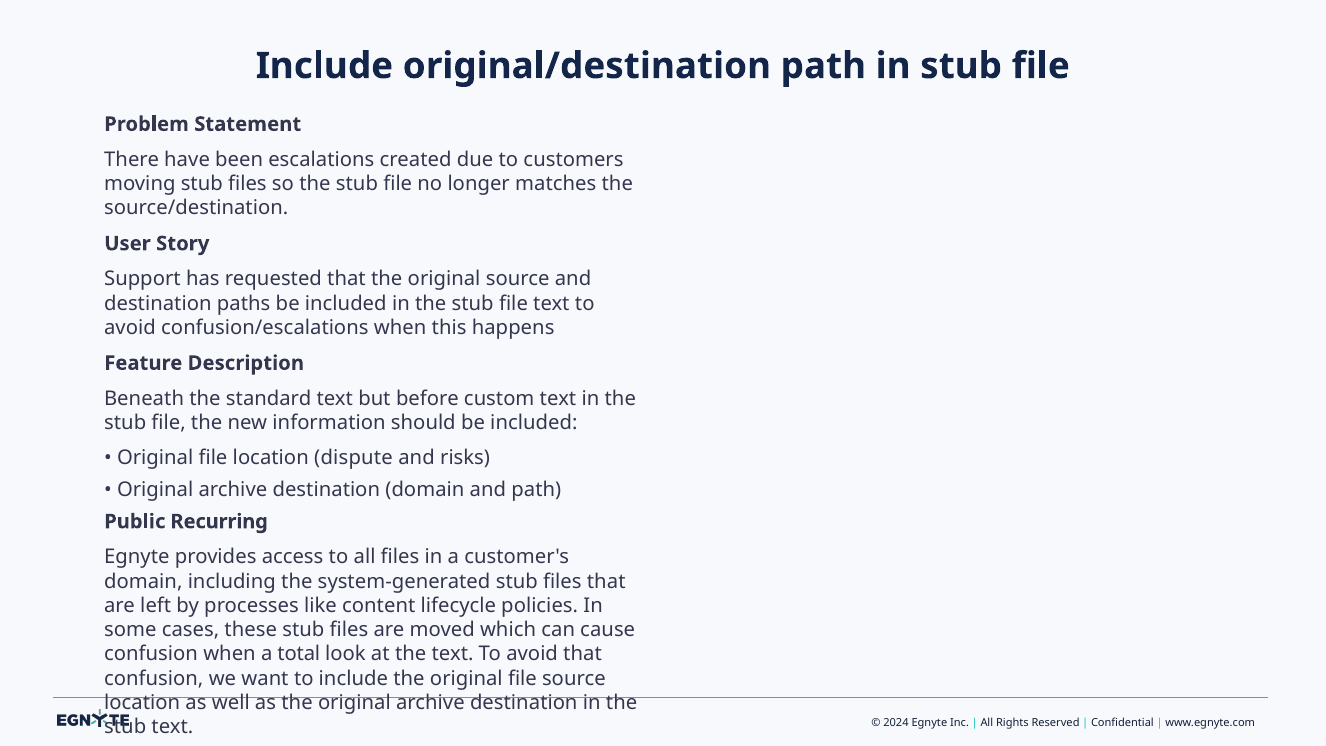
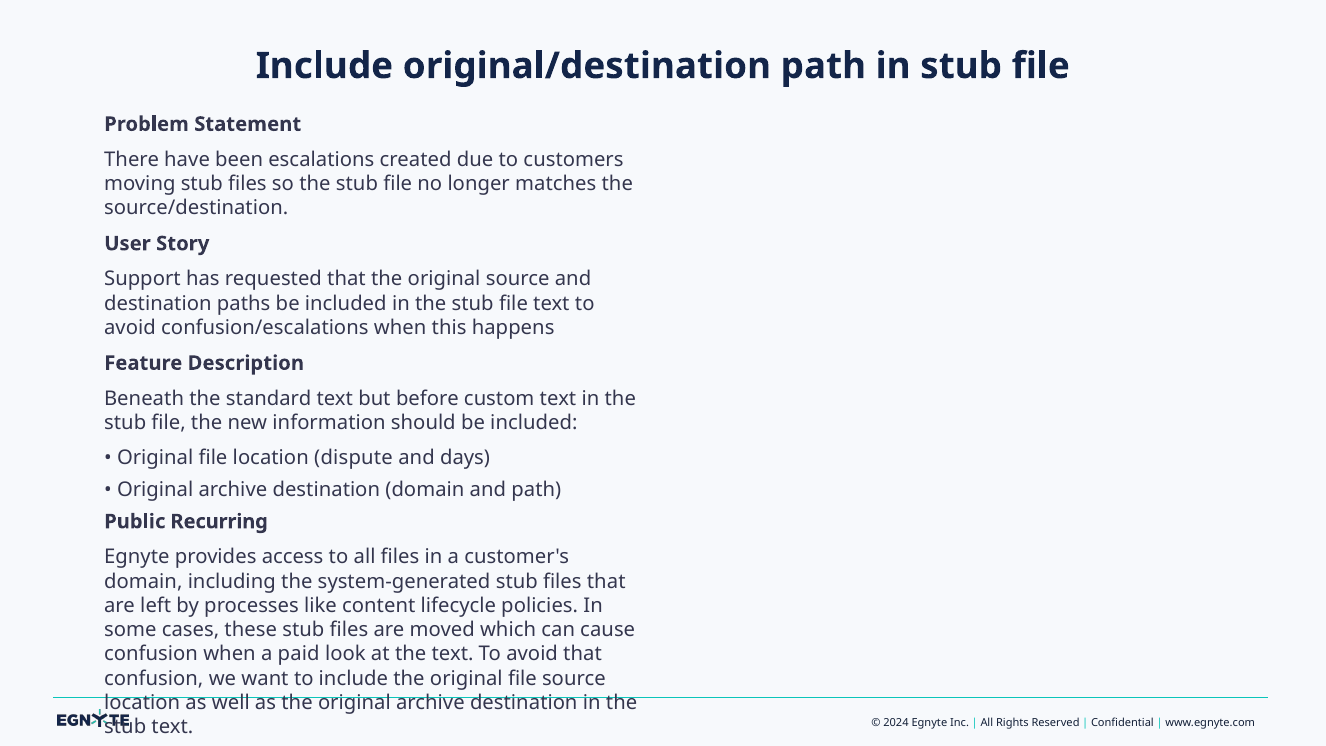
risks: risks -> days (465, 458)
total: total -> paid (299, 654)
